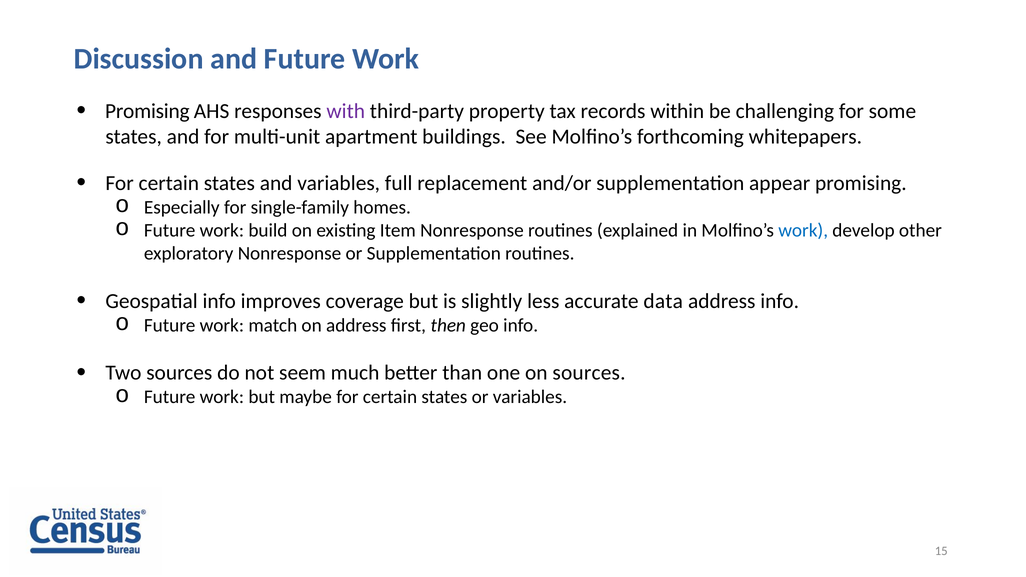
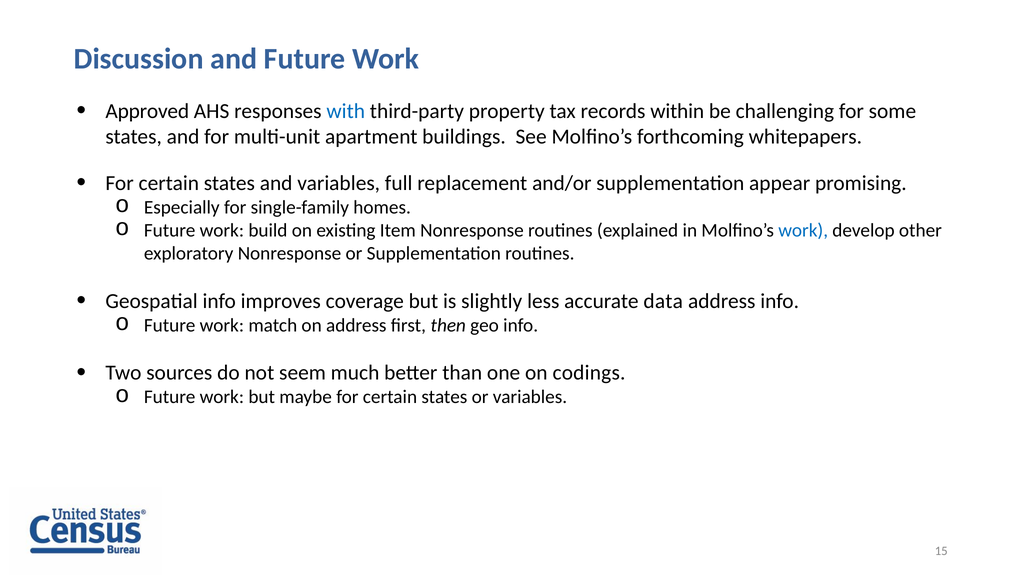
Promising: Promising -> Approved (147, 111)
with colour: purple -> blue (346, 111)
on sources: sources -> codings (589, 373)
